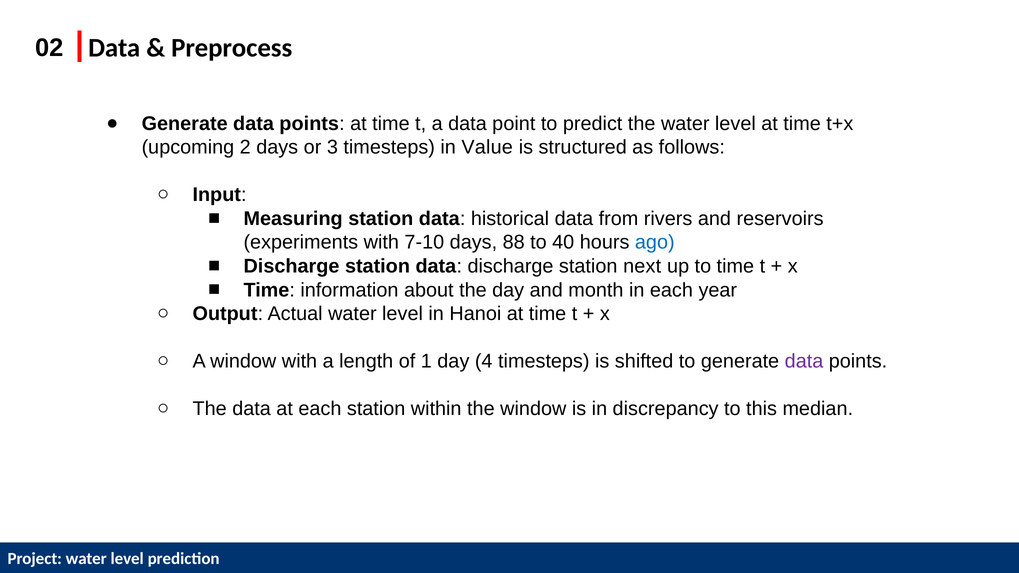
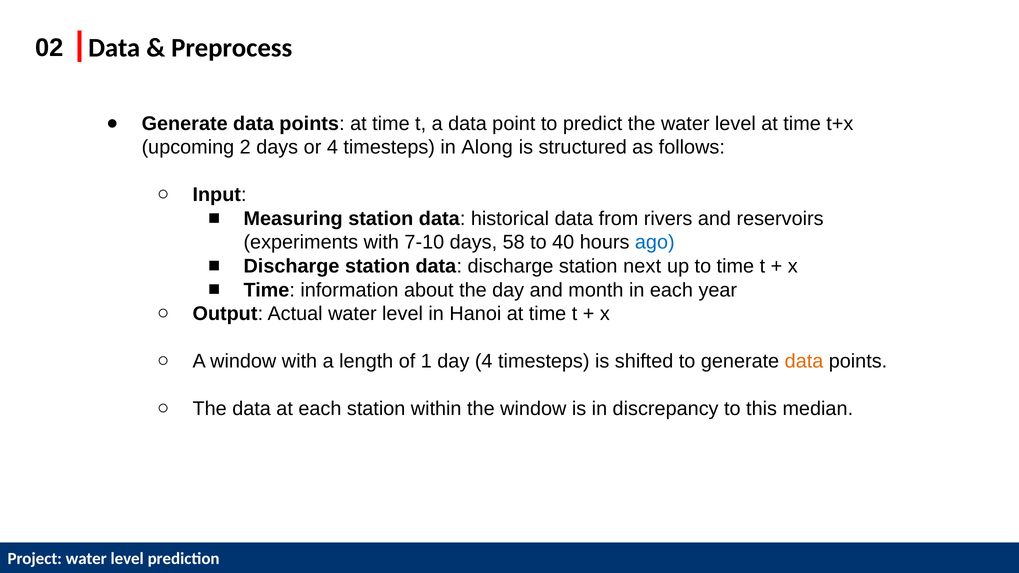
or 3: 3 -> 4 (332, 147)
Value: Value -> Along (487, 147)
88: 88 -> 58 (514, 243)
data colour: purple -> orange (804, 361)
